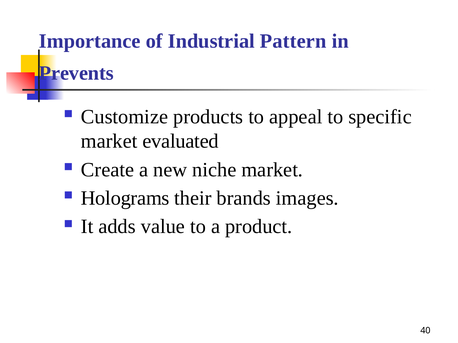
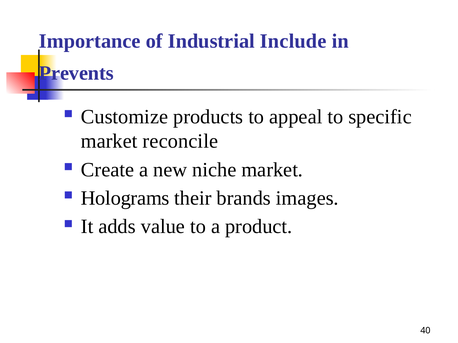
Pattern: Pattern -> Include (293, 41)
evaluated: evaluated -> reconcile (180, 141)
